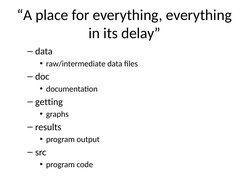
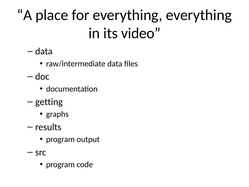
delay: delay -> video (141, 33)
